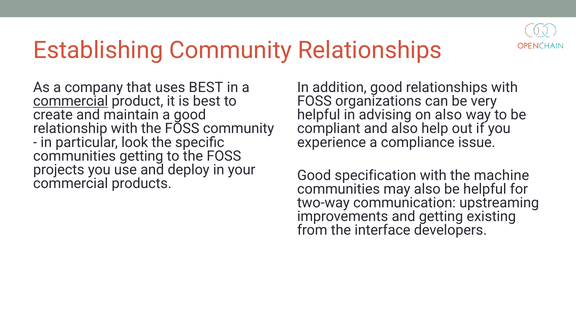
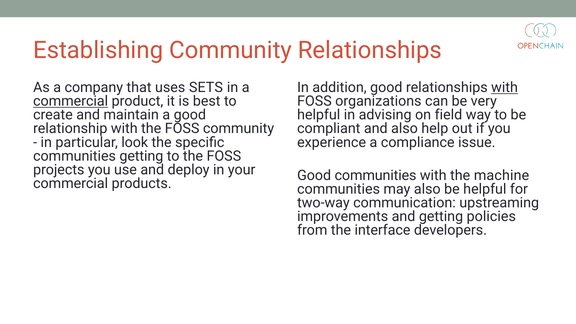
uses BEST: BEST -> SETS (206, 87)
with underline: none -> present (505, 87)
on also: also -> field (448, 115)
Good specification: specification -> communities (376, 175)
existing: existing -> policies (491, 217)
